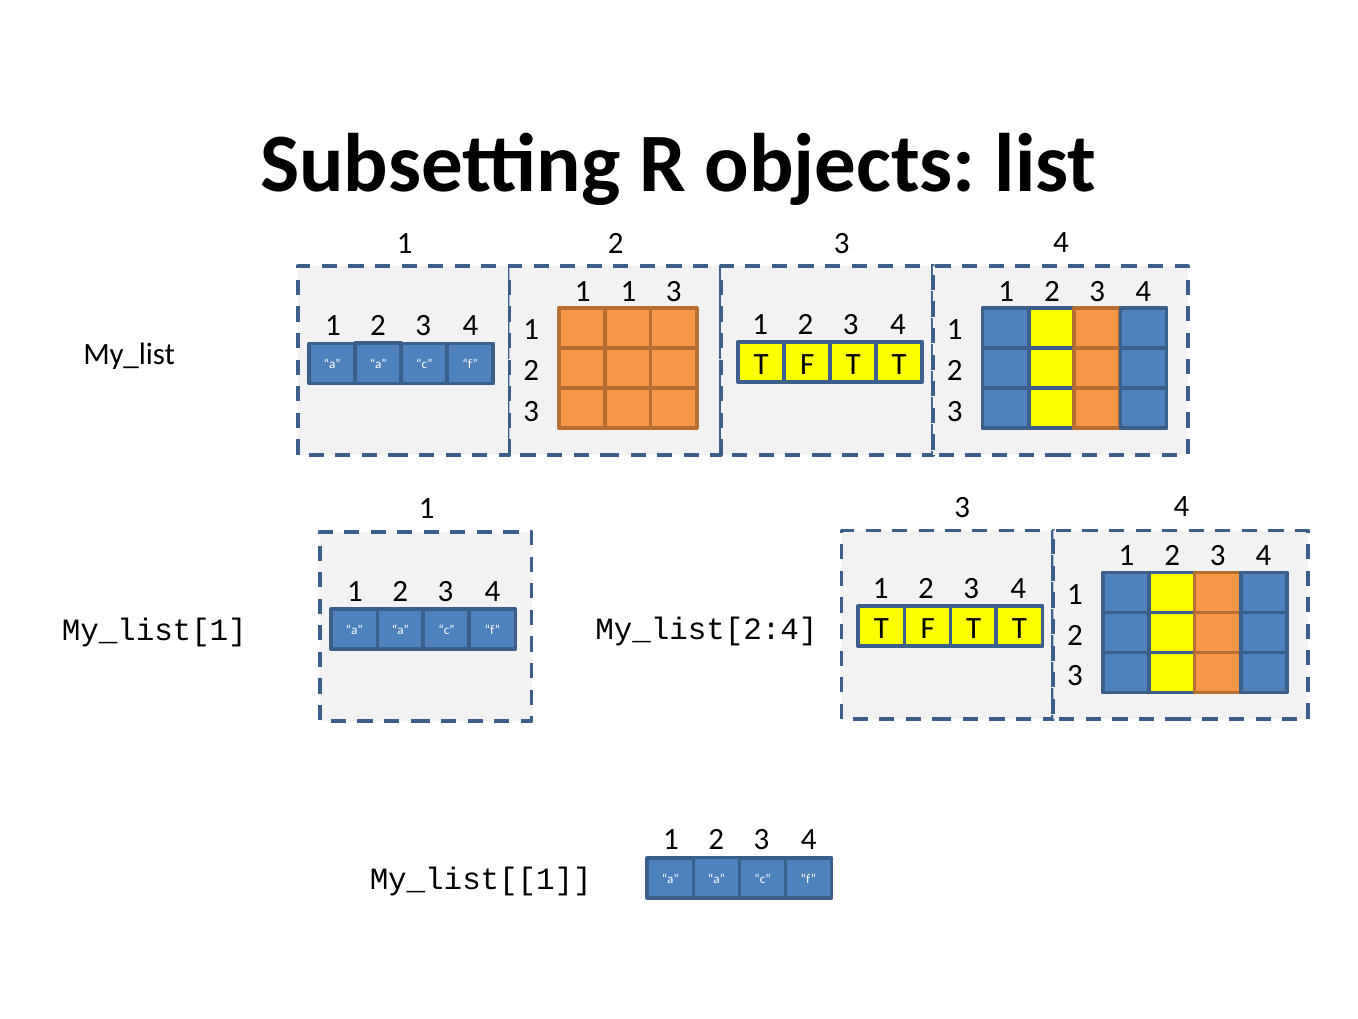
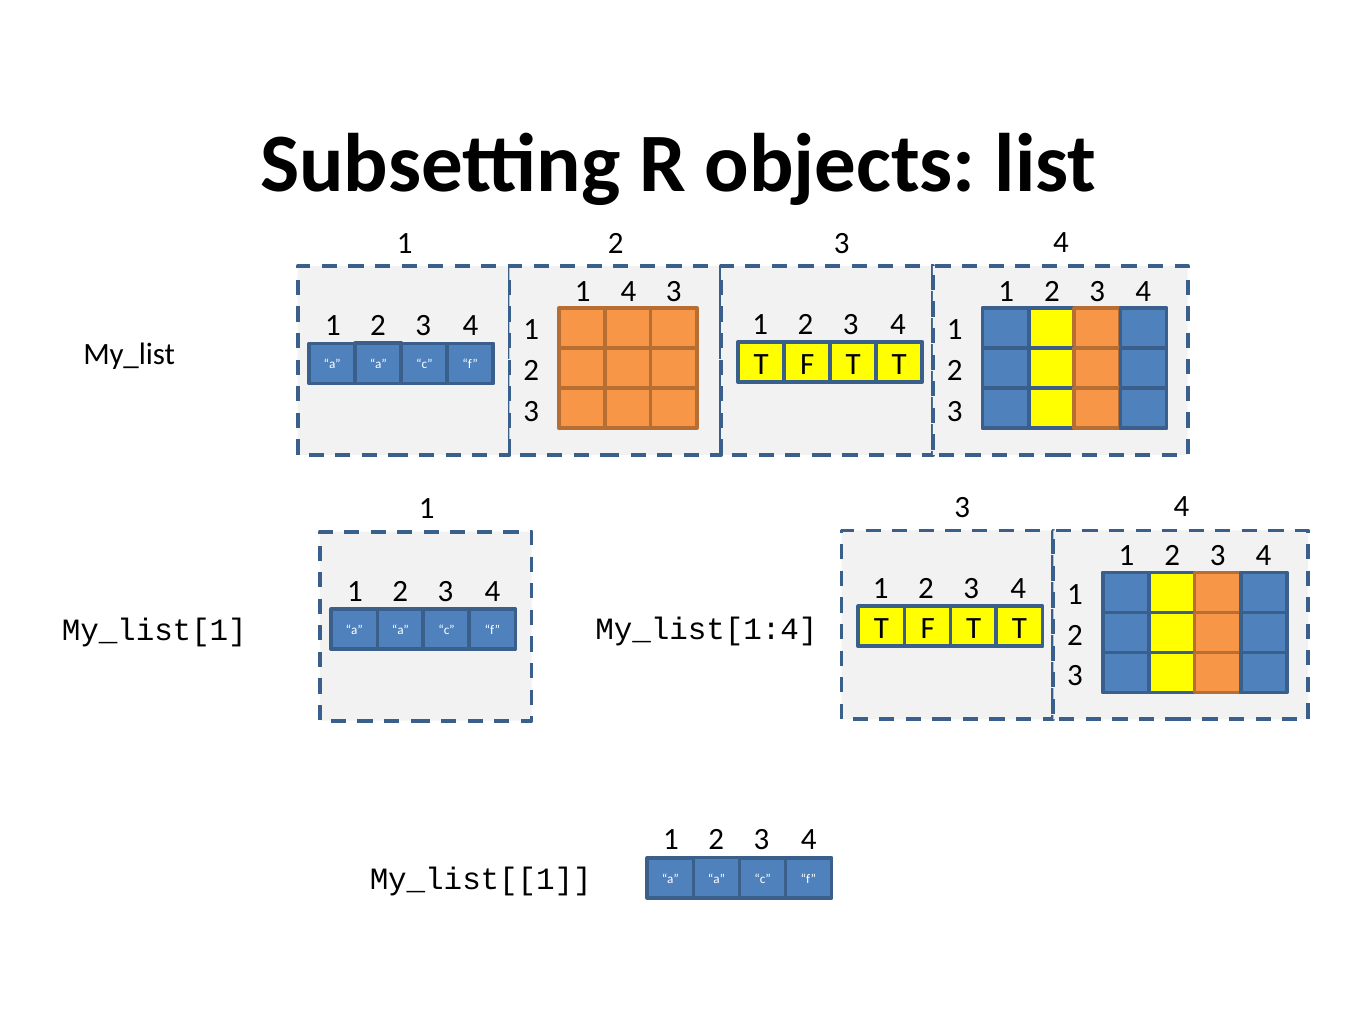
1: 1 -> 4 (628, 291)
My_list[2:4: My_list[2:4 -> My_list[1:4 (706, 629)
